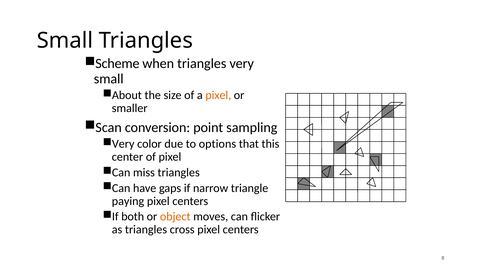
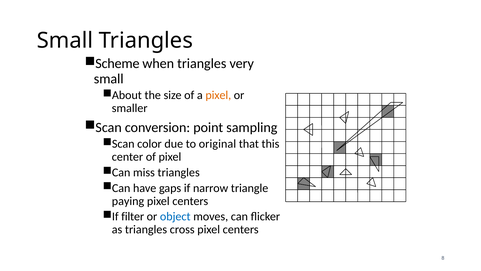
Very: Very -> Scan (123, 144)
options: options -> original (217, 144)
both: both -> filter (133, 216)
object colour: orange -> blue (175, 216)
